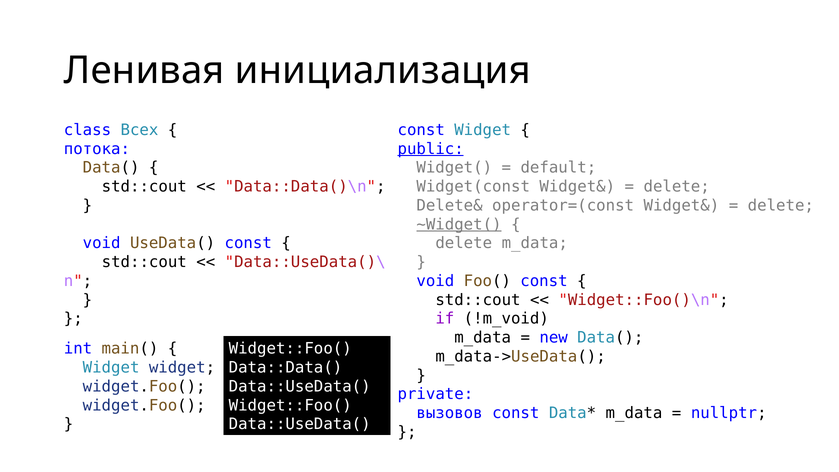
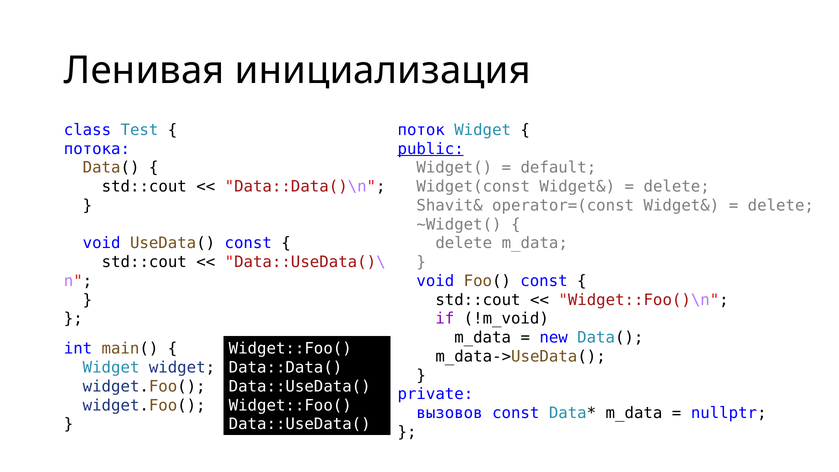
Всех: Всех -> Test (139, 130)
const: const -> поток (421, 130)
Delete&: Delete& -> Shavit& (450, 205)
~Widget( underline: present -> none (459, 224)
